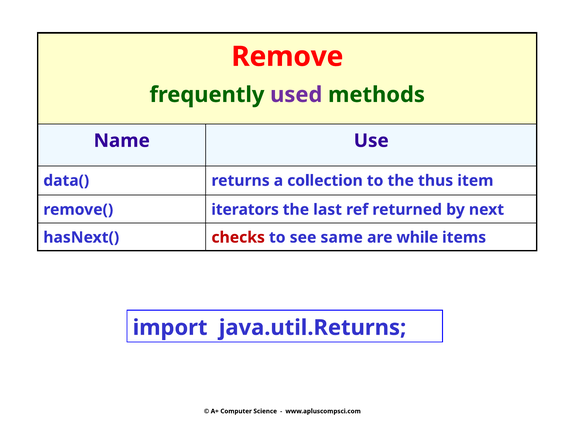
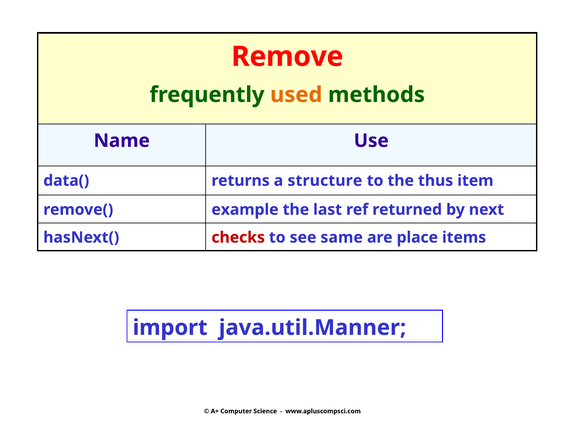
used colour: purple -> orange (296, 95)
collection: collection -> structure (325, 181)
iterators: iterators -> example (245, 210)
while: while -> place (417, 238)
java.util.Returns: java.util.Returns -> java.util.Manner (313, 328)
